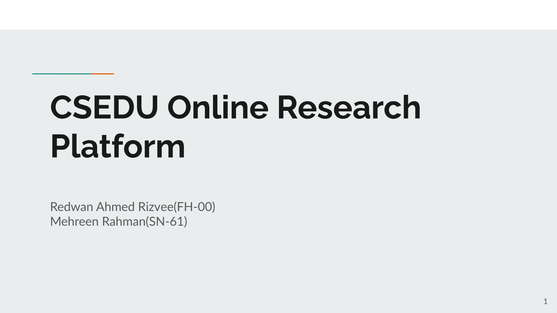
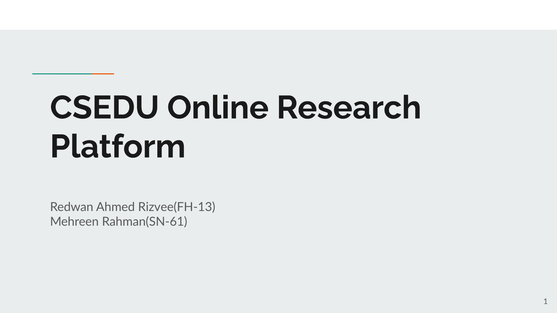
Rizvee(FH-00: Rizvee(FH-00 -> Rizvee(FH-13 (177, 207)
